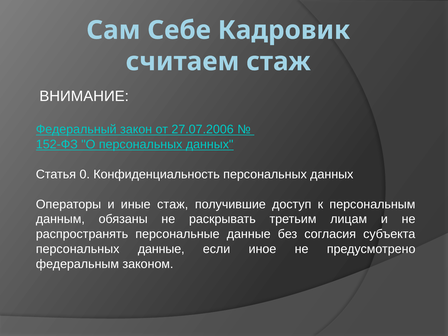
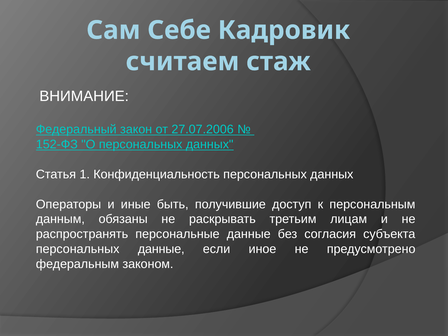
0: 0 -> 1 (85, 174)
иные стаж: стаж -> быть (173, 204)
